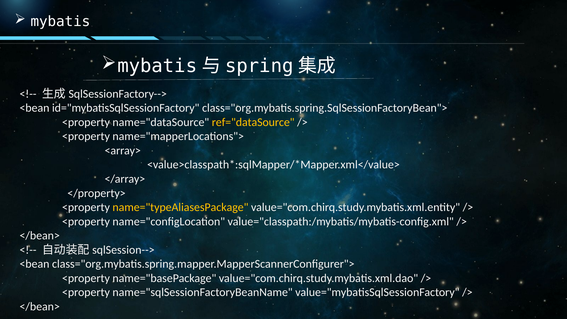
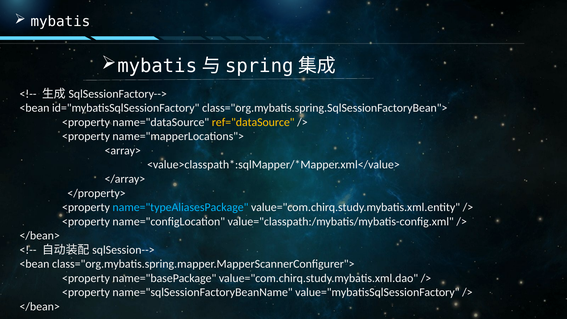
name="typeAliasesPackage colour: yellow -> light blue (180, 207)
